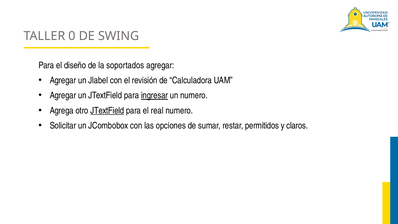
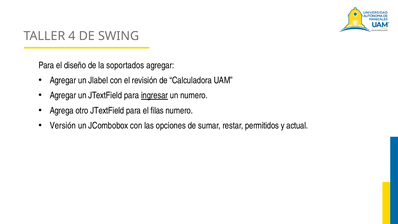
0: 0 -> 4 (72, 36)
JTextField underline: present -> none (107, 111)
real: real -> filas (157, 111)
Solicitar: Solicitar -> Versión (63, 126)
claros: claros -> actual (297, 126)
